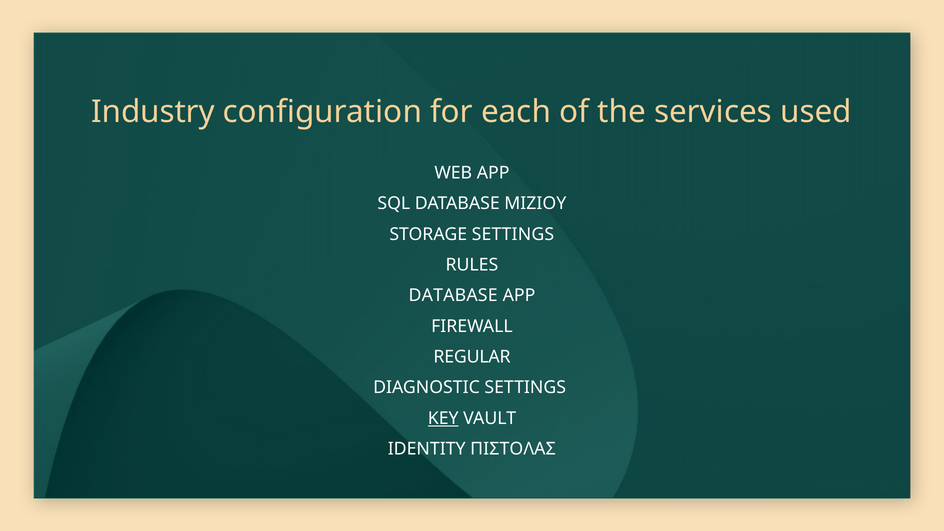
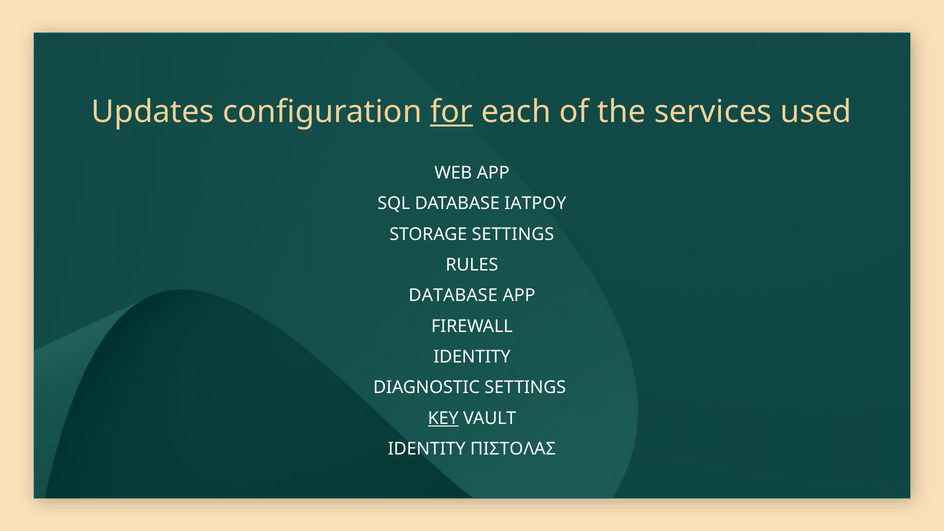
Industry: Industry -> Updates (153, 112)
for underline: none -> present (452, 112)
ΜΙΖΙΟΥ: ΜΙΖΙΟΥ -> ΙΑΤΡΟΥ (535, 204)
REGULAR: REGULAR -> IDENTITY (472, 357)
